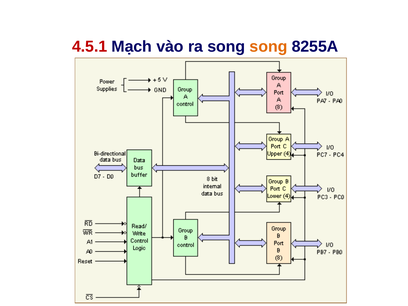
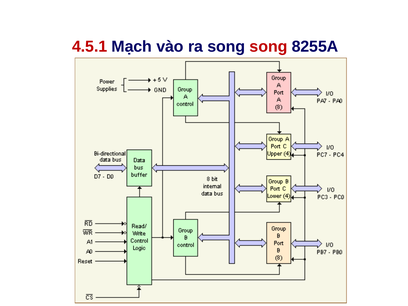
song colour: orange -> red (268, 47)
